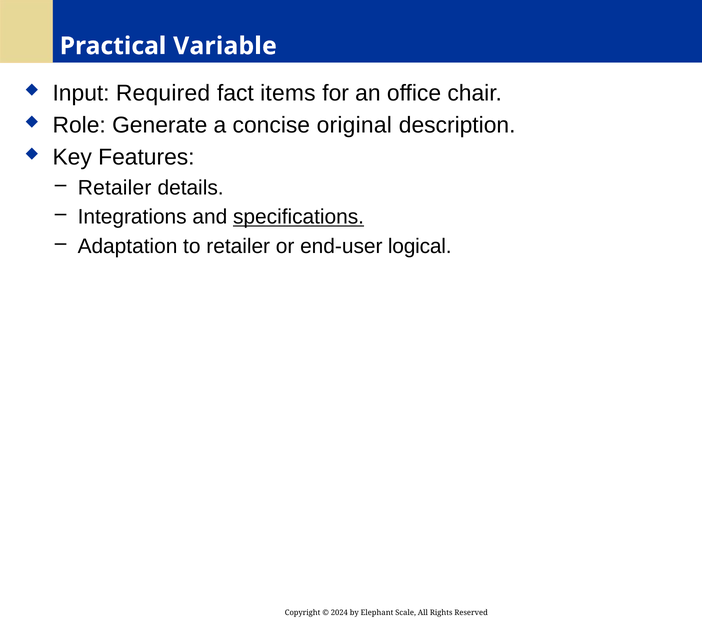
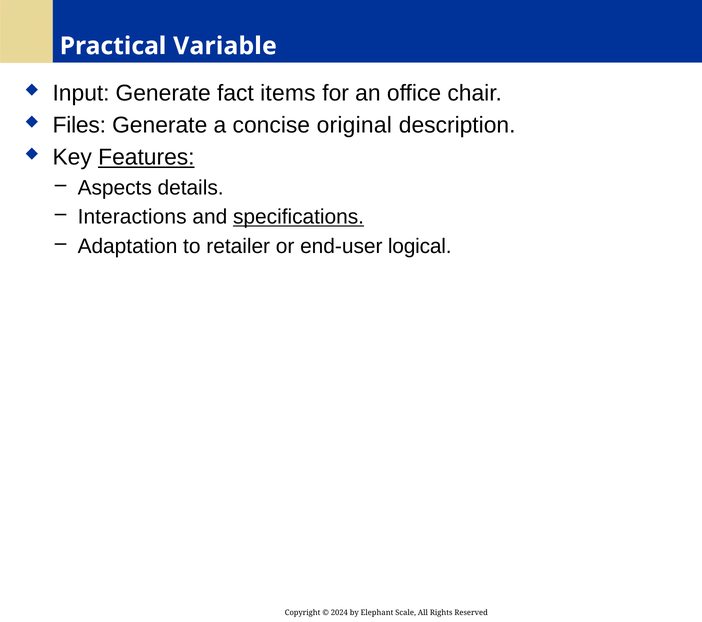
Input Required: Required -> Generate (163, 93)
Role: Role -> Files (79, 125)
Features underline: none -> present (146, 157)
Retailer: Retailer -> Aspects (115, 187)
Integrations: Integrations -> Interactions (132, 217)
